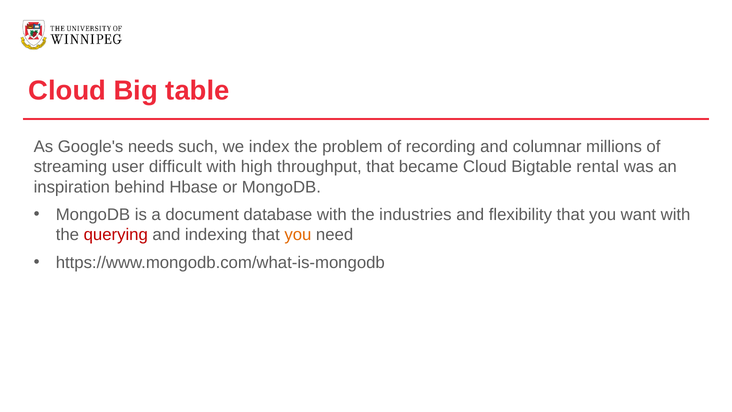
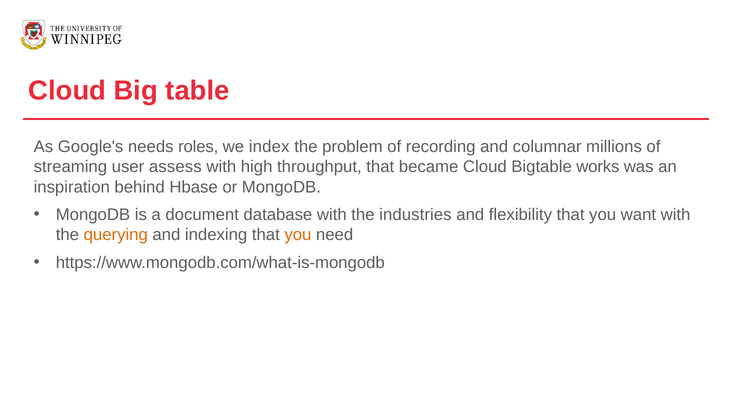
such: such -> roles (198, 147)
difficult: difficult -> assess (175, 167)
rental: rental -> works (598, 167)
querying colour: red -> orange (116, 235)
